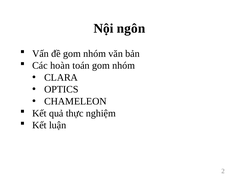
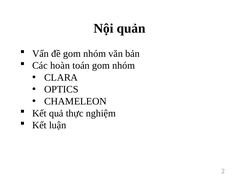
ngôn: ngôn -> quản (131, 28)
